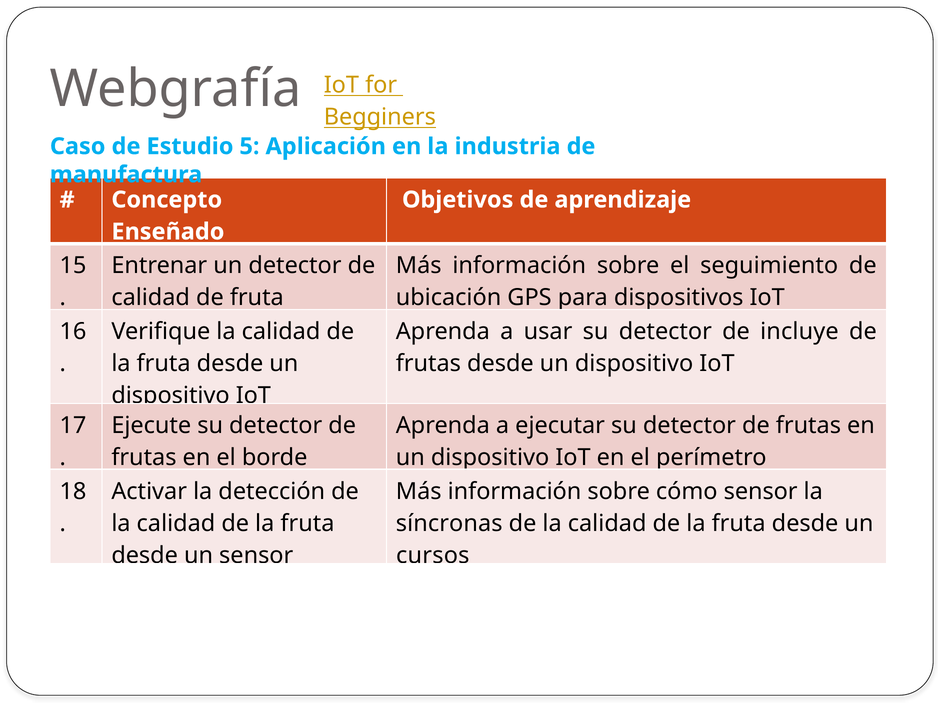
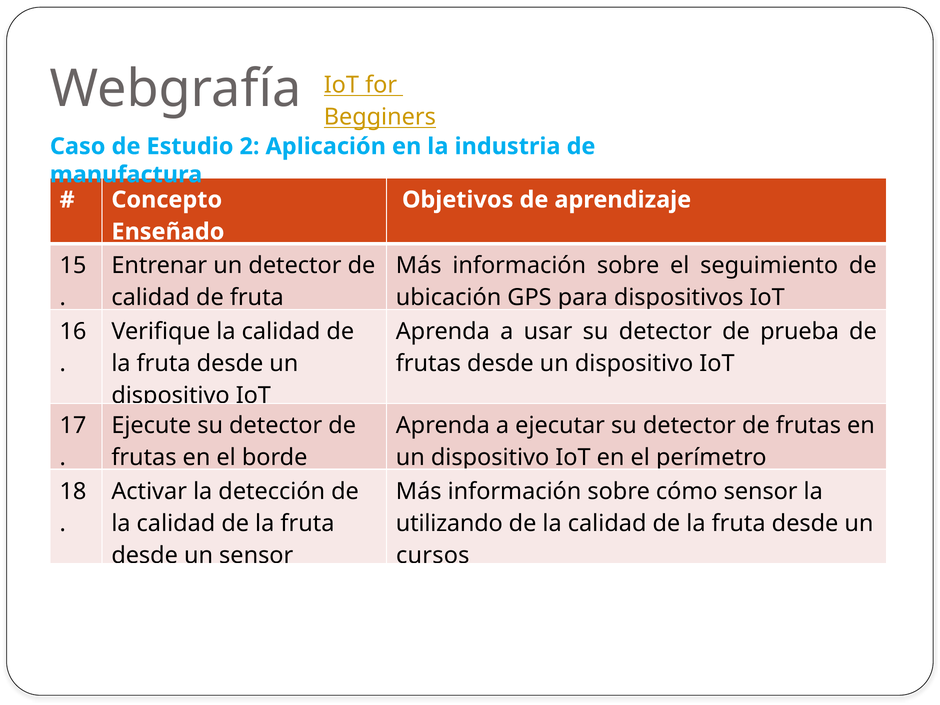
5: 5 -> 2 (249, 146)
incluye: incluye -> prueba (800, 331)
síncronas: síncronas -> utilizando (449, 523)
